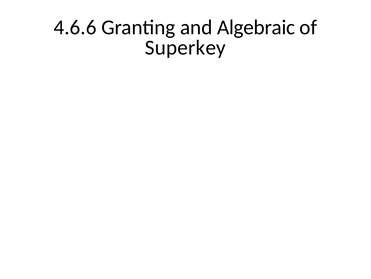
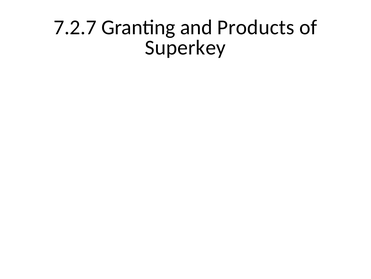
4.6.6: 4.6.6 -> 7.2.7 (75, 27)
Algebraic: Algebraic -> Products (256, 27)
